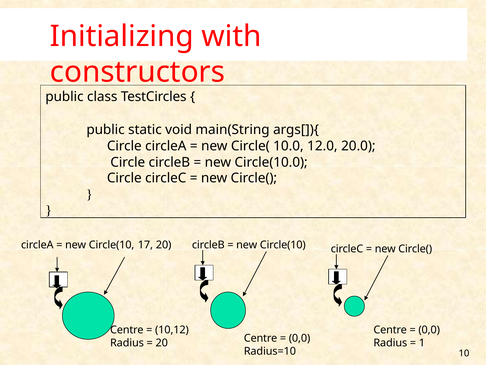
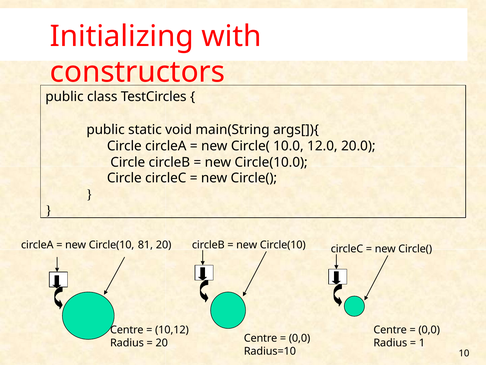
17: 17 -> 81 (145, 245)
